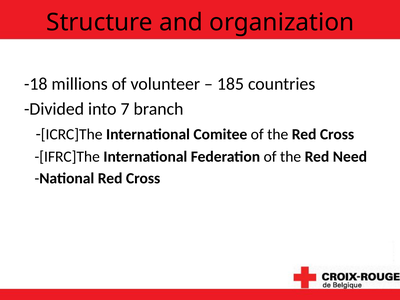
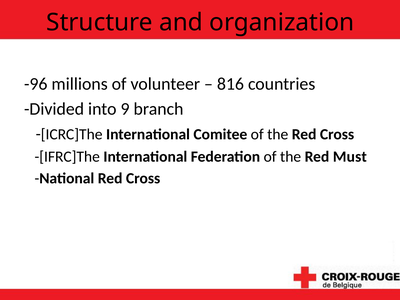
-18: -18 -> -96 (36, 84)
185: 185 -> 816 (230, 84)
7: 7 -> 9 (125, 109)
Need: Need -> Must (350, 157)
